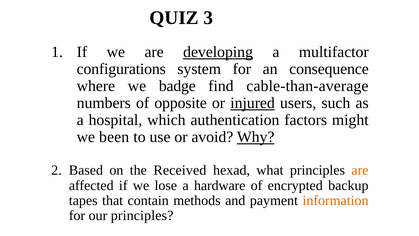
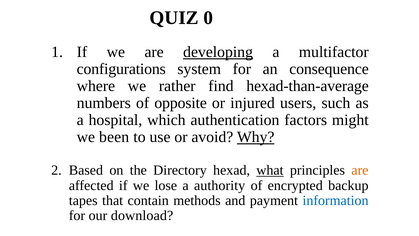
3: 3 -> 0 (208, 18)
badge: badge -> rather (177, 86)
cable-than-average: cable-than-average -> hexad-than-average (308, 86)
injured underline: present -> none (253, 103)
Received: Received -> Directory (180, 170)
what underline: none -> present (270, 170)
hardware: hardware -> authority (220, 185)
information colour: orange -> blue (336, 200)
our principles: principles -> download (142, 215)
